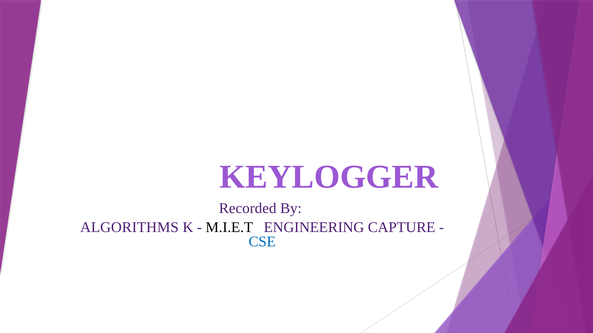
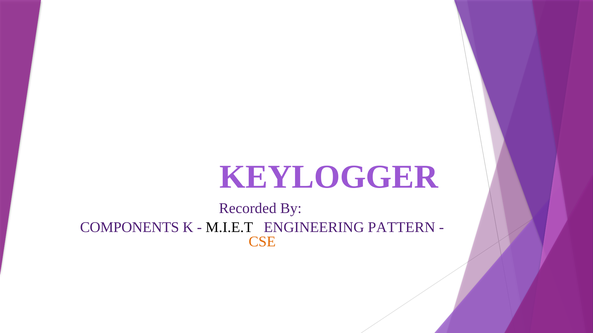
ALGORITHMS: ALGORITHMS -> COMPONENTS (130, 228)
CAPTURE: CAPTURE -> PATTERN (402, 228)
CSE colour: blue -> orange (262, 242)
